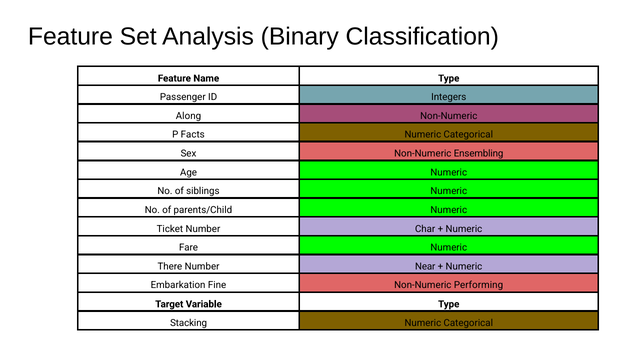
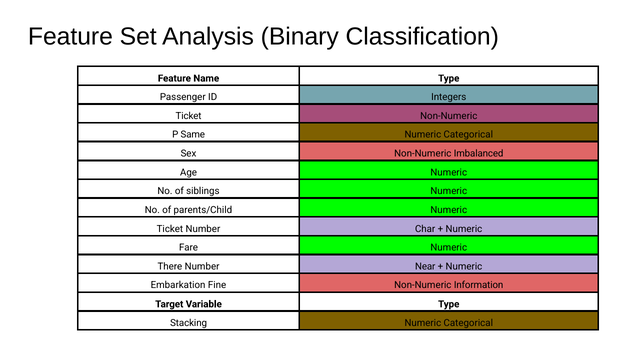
Along: Along -> Ticket (189, 116)
Facts: Facts -> Same (193, 135)
Ensembling: Ensembling -> Imbalanced (479, 154)
Performing: Performing -> Information (479, 285)
